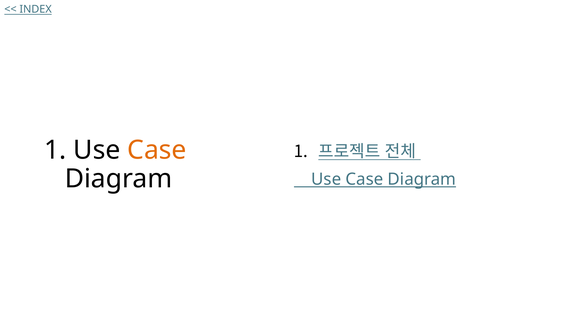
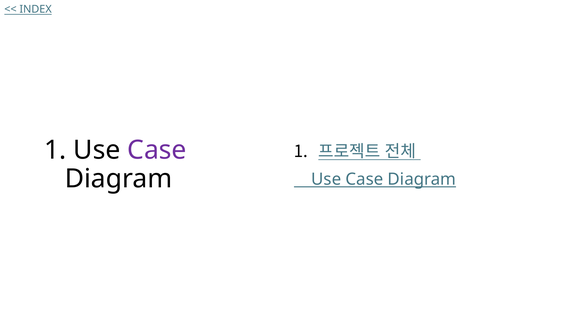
Case colour: orange -> purple (157, 150)
